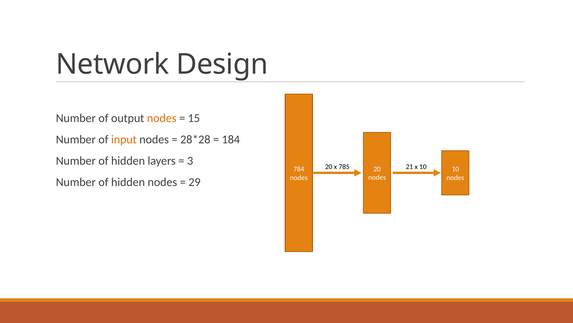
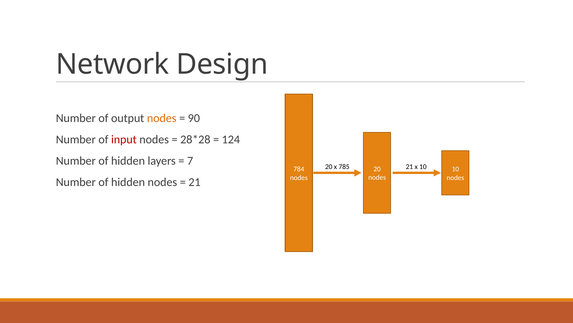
15: 15 -> 90 (194, 118)
input colour: orange -> red (124, 139)
184: 184 -> 124 (231, 139)
3: 3 -> 7 (190, 161)
29: 29 -> 21 (195, 182)
